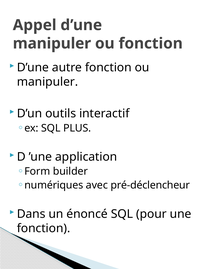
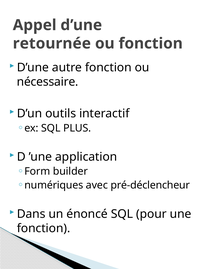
manipuler: manipuler -> retournée (52, 43)
manipuler: manipuler -> nécessaire (48, 82)
